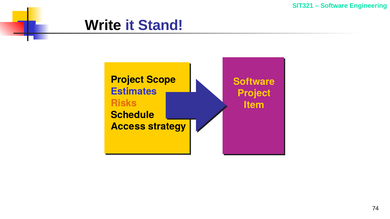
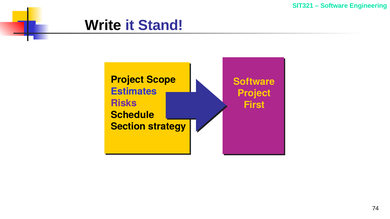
Risks colour: orange -> purple (124, 103)
Item: Item -> First (254, 105)
Access: Access -> Section (128, 127)
